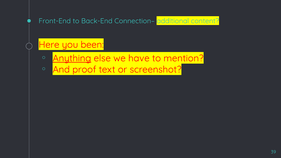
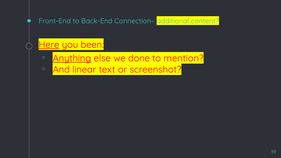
Here underline: none -> present (49, 45)
have: have -> done (139, 58)
proof: proof -> linear (84, 70)
